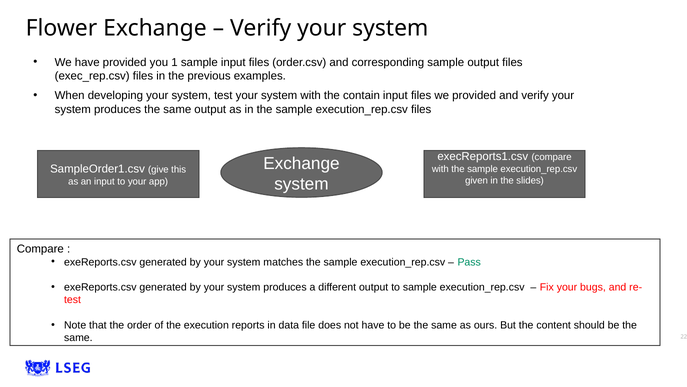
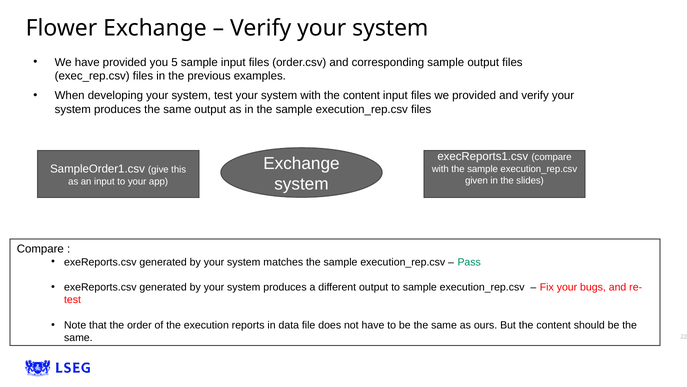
1: 1 -> 5 (174, 62)
with the contain: contain -> content (361, 95)
